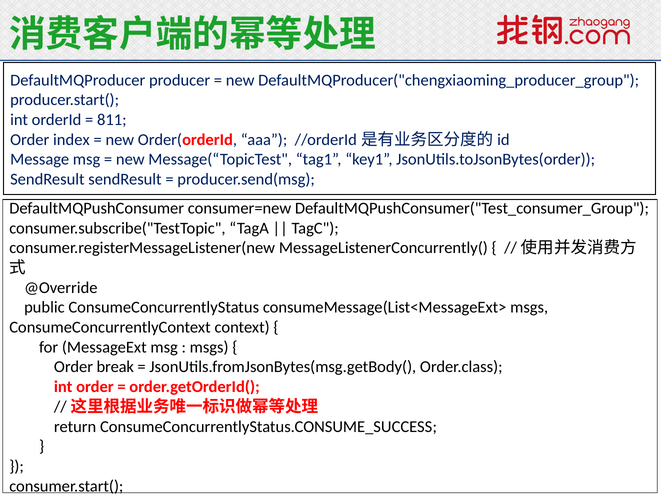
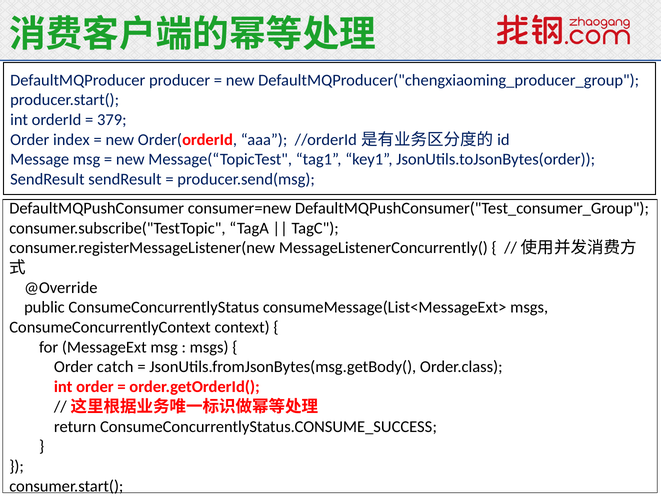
811: 811 -> 379 (112, 120)
break: break -> catch (115, 367)
